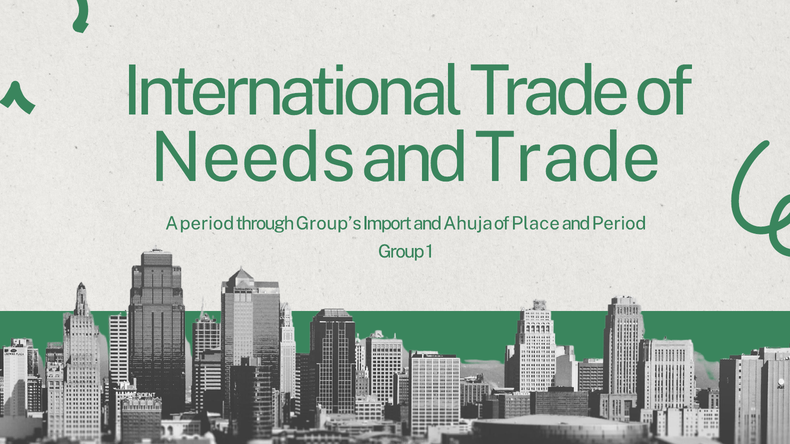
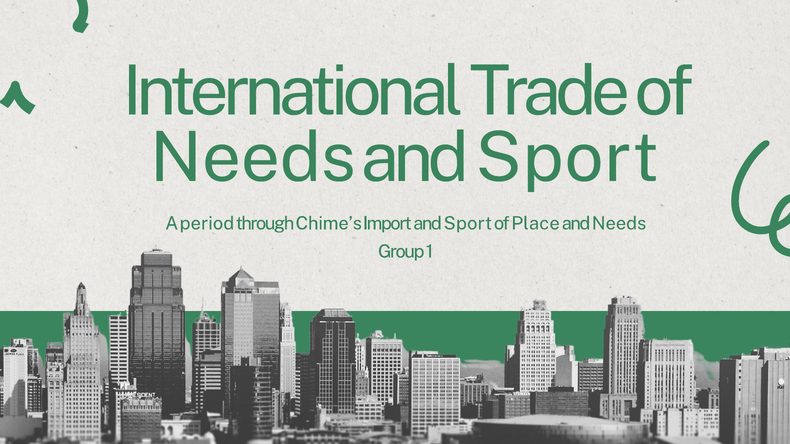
Trade: Trade -> Sport (567, 158)
Group’s: Group’s -> Chime’s (329, 224)
Import and Ahuja: Ahuja -> Sport (468, 224)
and Period: Period -> Needs (619, 224)
